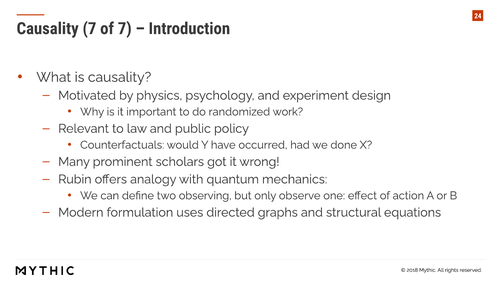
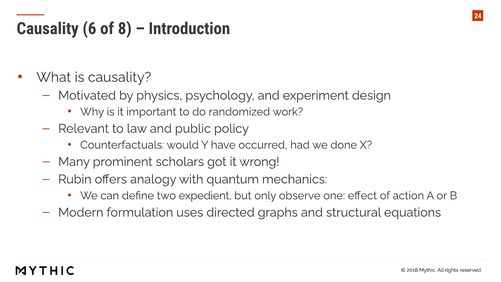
Causality 7: 7 -> 6 (89, 29)
of 7: 7 -> 8 (125, 29)
observing: observing -> expedient (205, 196)
